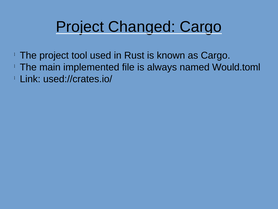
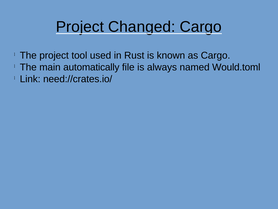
implemented: implemented -> automatically (91, 67)
used://crates.io/: used://crates.io/ -> need://crates.io/ (78, 79)
